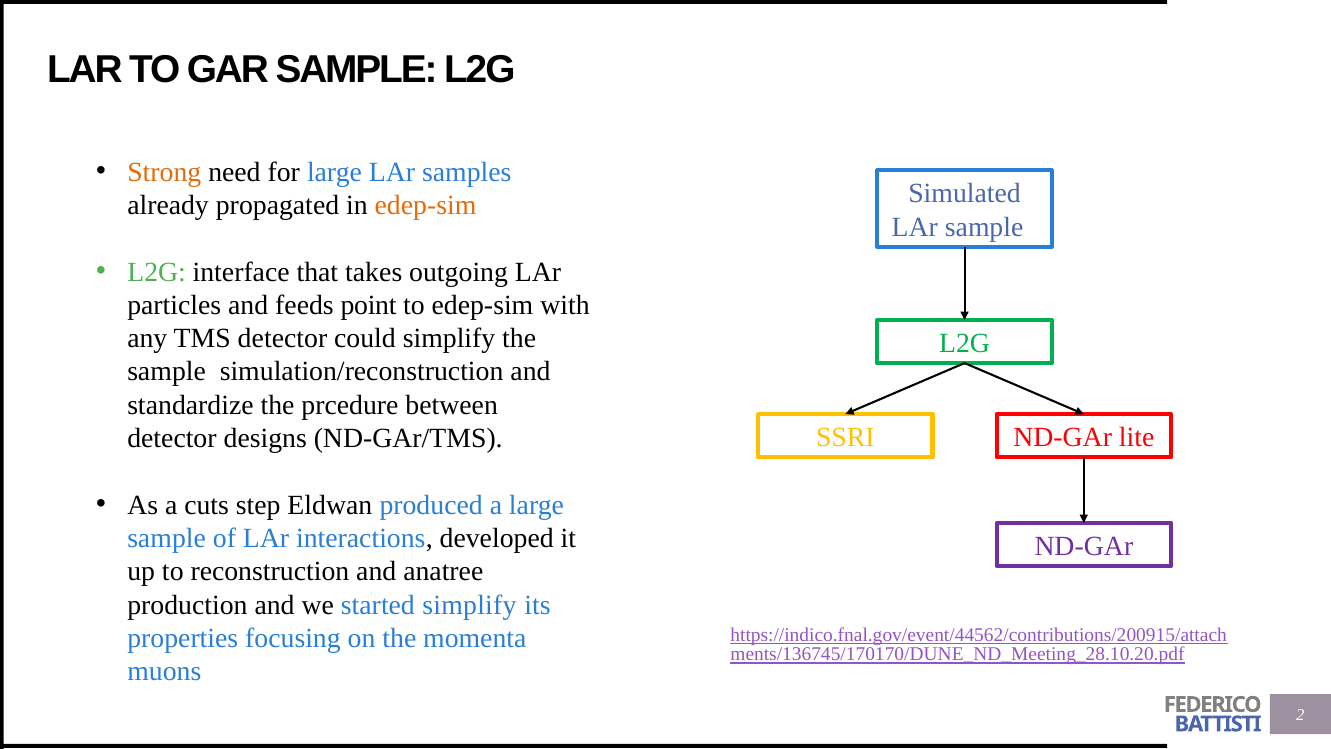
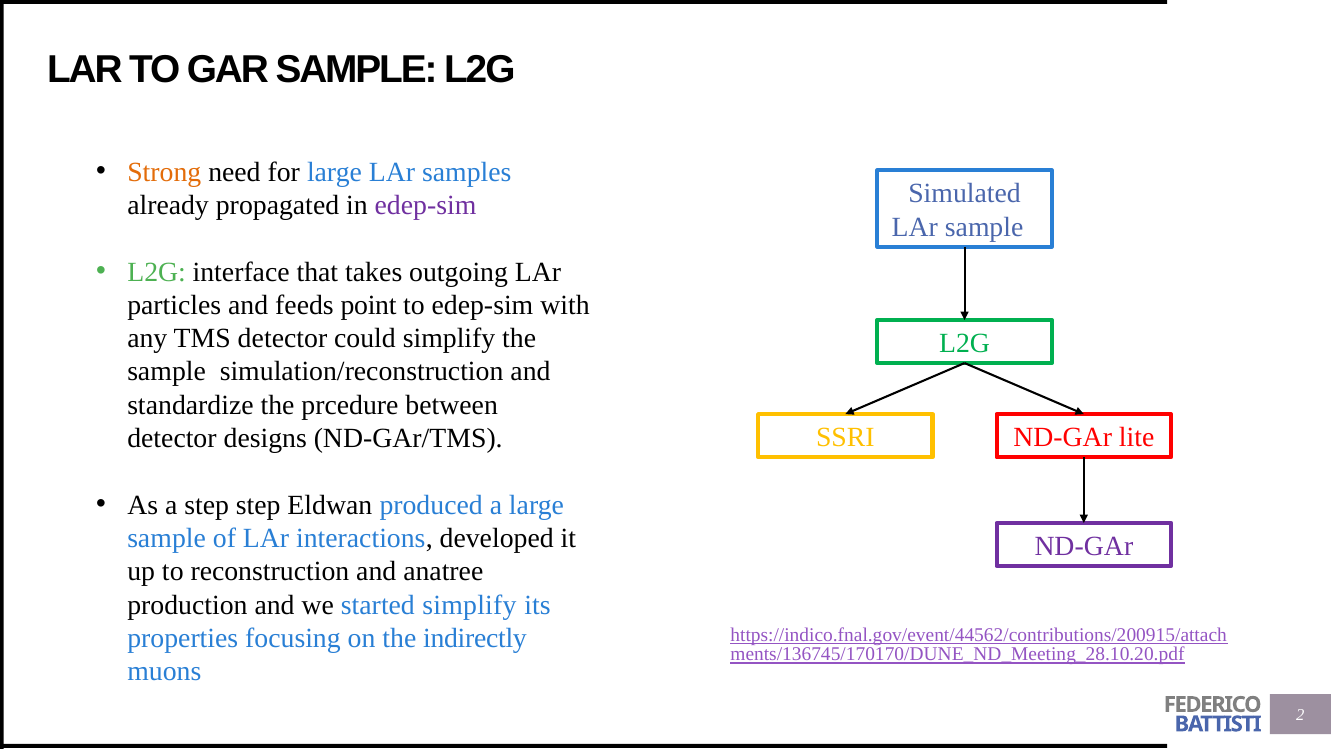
edep-sim colour: orange -> purple (425, 205)
a cuts: cuts -> step (207, 505)
momenta: momenta -> indirectly (475, 638)
